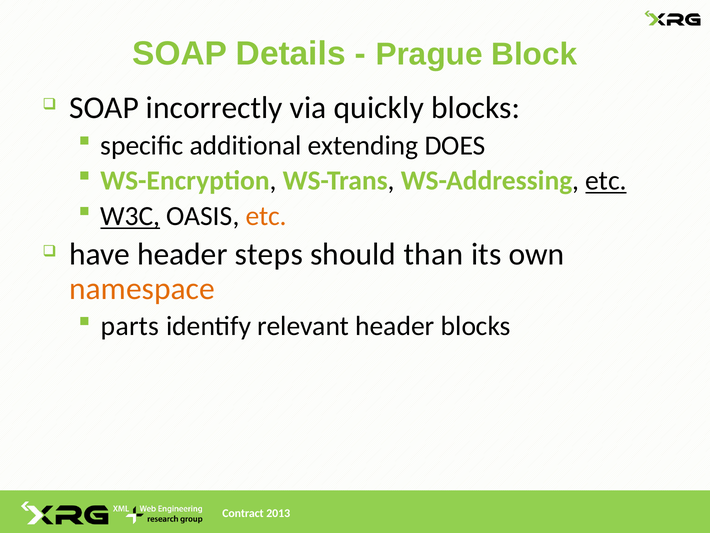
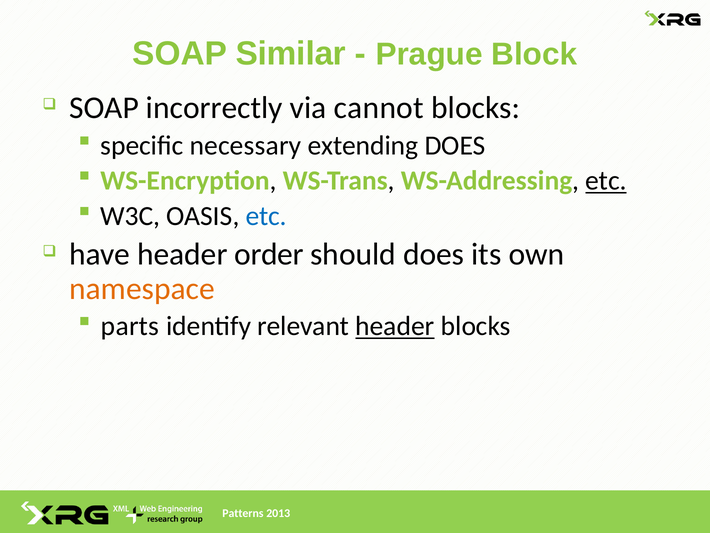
Details: Details -> Similar (291, 54)
quickly: quickly -> cannot (379, 108)
additional: additional -> necessary (245, 145)
W3C underline: present -> none (130, 216)
etc colour: orange -> blue (266, 216)
steps: steps -> order (269, 254)
should than: than -> does (434, 254)
header underline: none -> present (395, 326)
Contract: Contract -> Patterns (243, 513)
